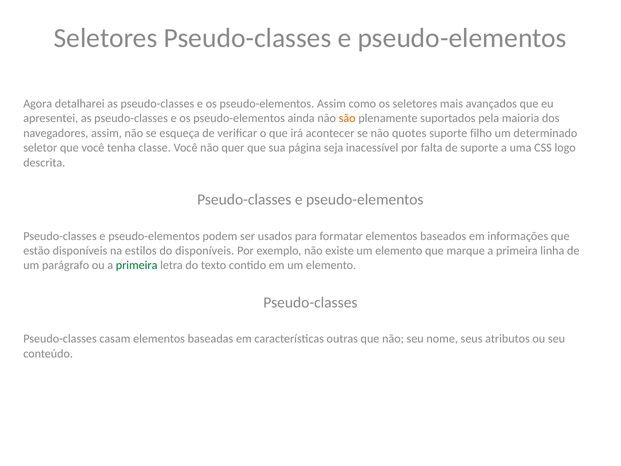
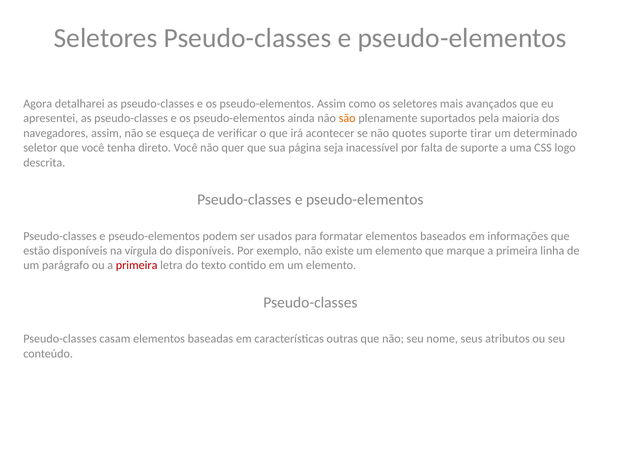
filho: filho -> tirar (481, 133)
classe: classe -> direto (155, 148)
estilos: estilos -> vírgula (141, 251)
primeira colour: green -> red (137, 265)
